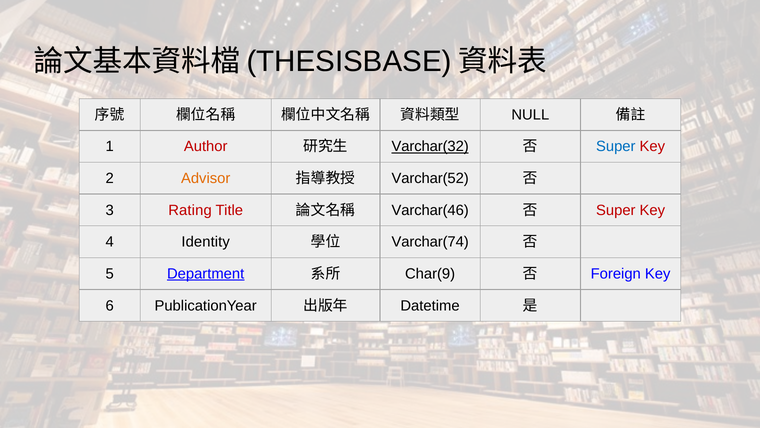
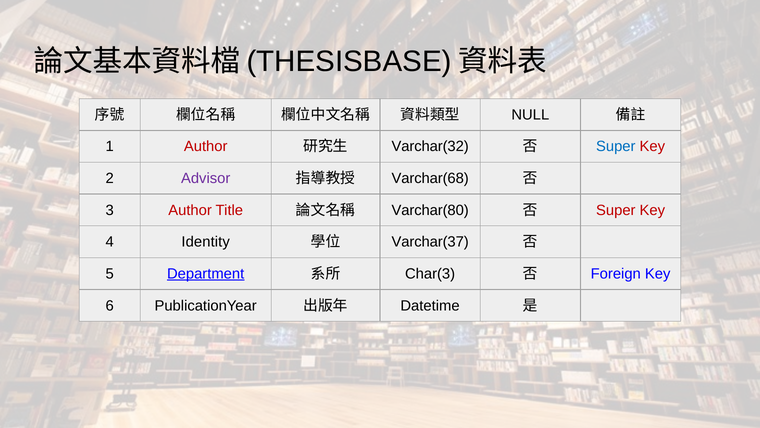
Varchar(32 underline: present -> none (430, 146)
Advisor colour: orange -> purple (206, 178)
Varchar(52: Varchar(52 -> Varchar(68 (430, 178)
3 Rating: Rating -> Author (190, 210)
Varchar(46: Varchar(46 -> Varchar(80 (430, 210)
Varchar(74: Varchar(74 -> Varchar(37 (430, 242)
Char(9: Char(9 -> Char(3 (430, 274)
